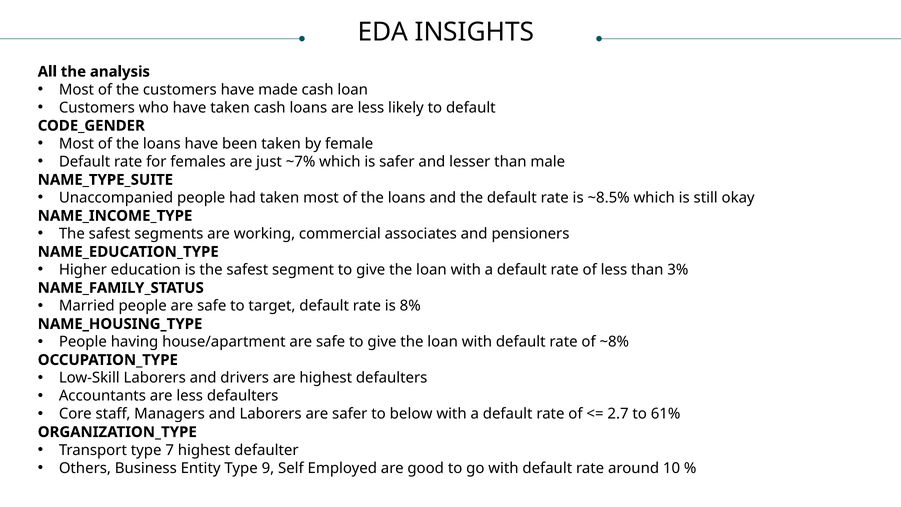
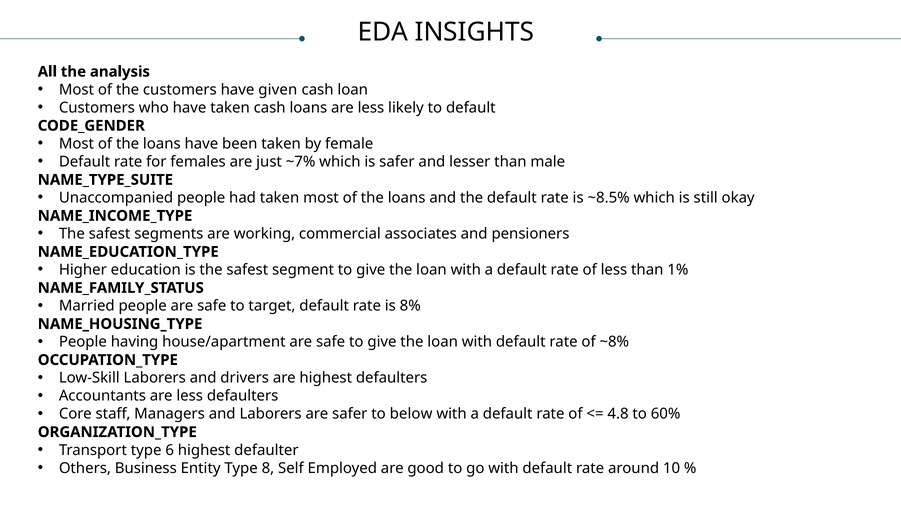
made: made -> given (278, 90)
3%: 3% -> 1% (678, 270)
2.7: 2.7 -> 4.8 (618, 414)
61%: 61% -> 60% (666, 414)
7: 7 -> 6 (170, 450)
9: 9 -> 8 (268, 468)
